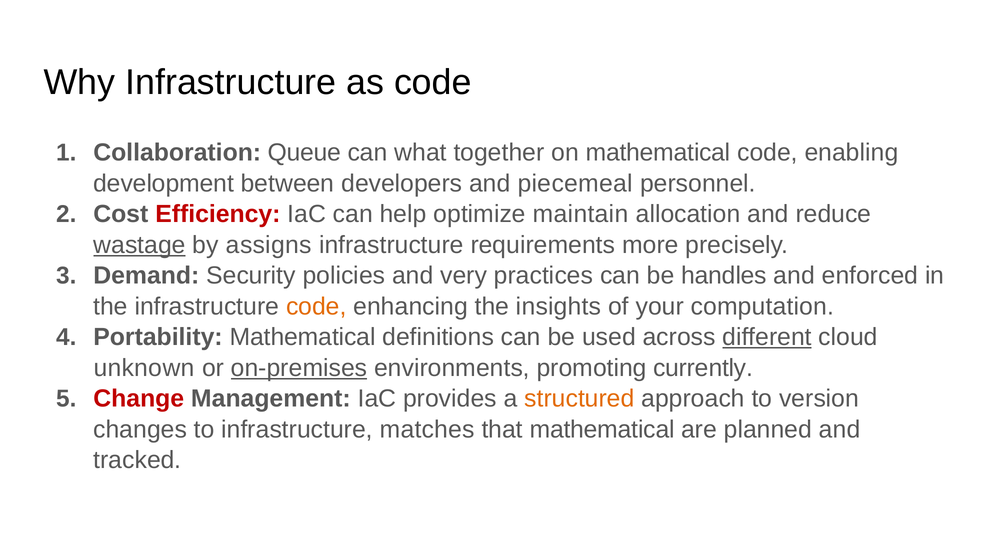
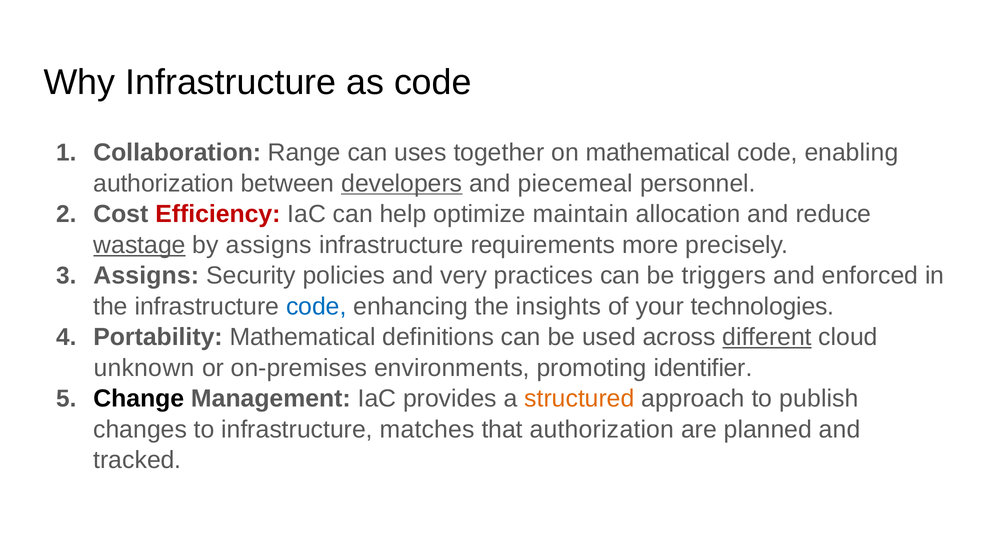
Queue: Queue -> Range (304, 153)
what: what -> uses (420, 153)
development: development -> authorization (164, 183)
developers underline: none -> present (402, 183)
Demand: Demand -> Assigns (146, 276)
handles: handles -> triggers (724, 276)
code colour: orange -> blue (316, 306)
computation: computation -> technologies (763, 306)
on-premises underline: present -> none (299, 368)
currently: currently -> identifier (703, 368)
Change colour: red -> black (139, 399)
version: version -> publish (819, 399)
that mathematical: mathematical -> authorization (602, 430)
